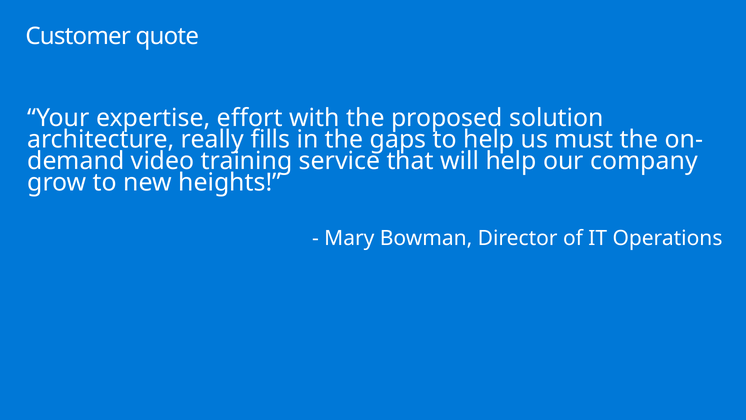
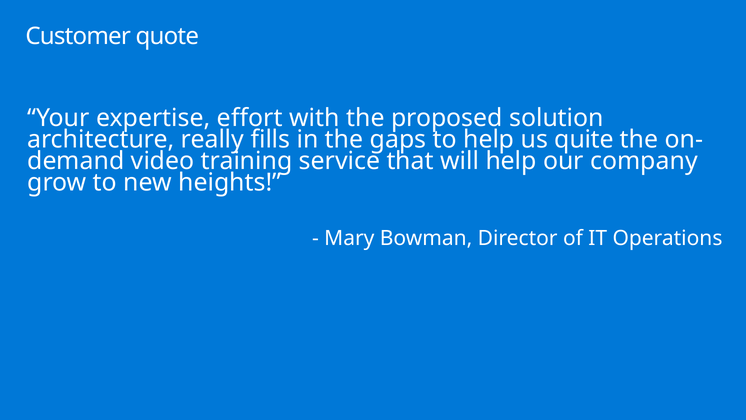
must: must -> quite (584, 139)
